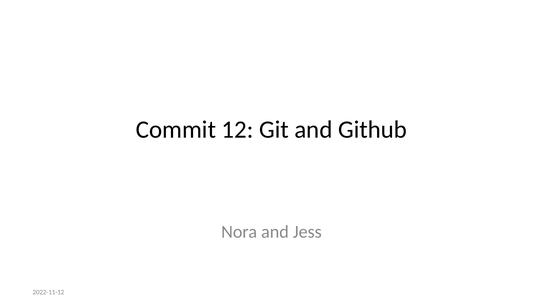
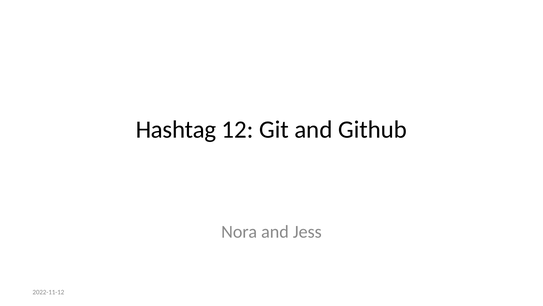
Commit: Commit -> Hashtag (176, 129)
